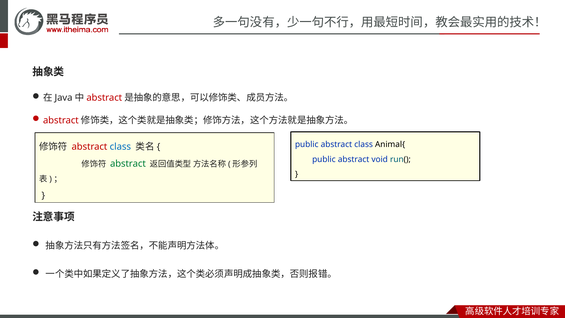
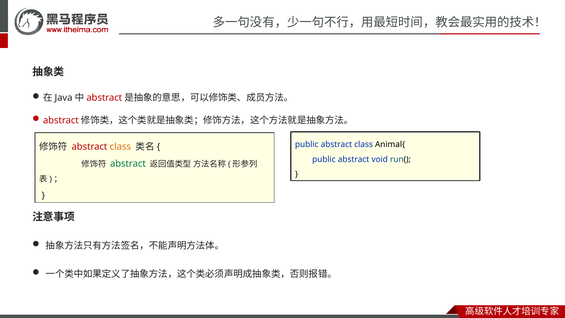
class colour: blue -> orange (120, 147)
